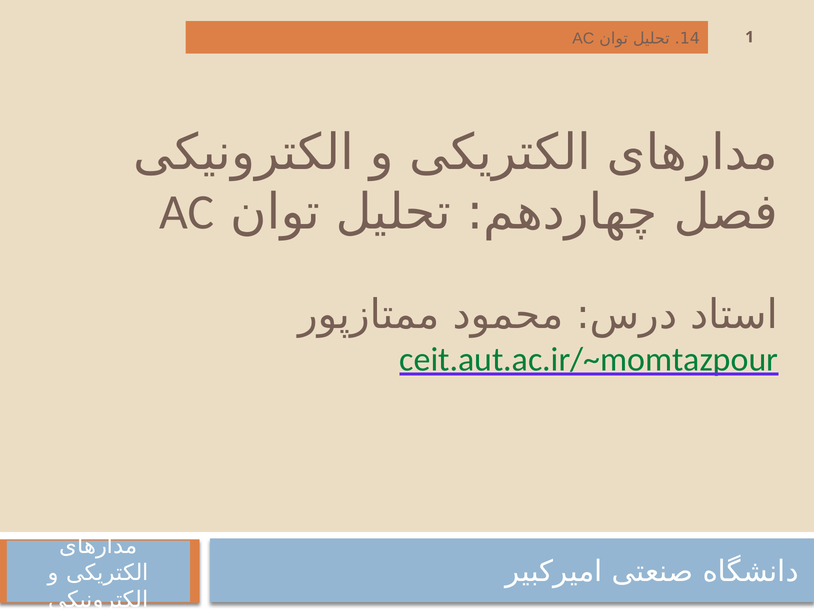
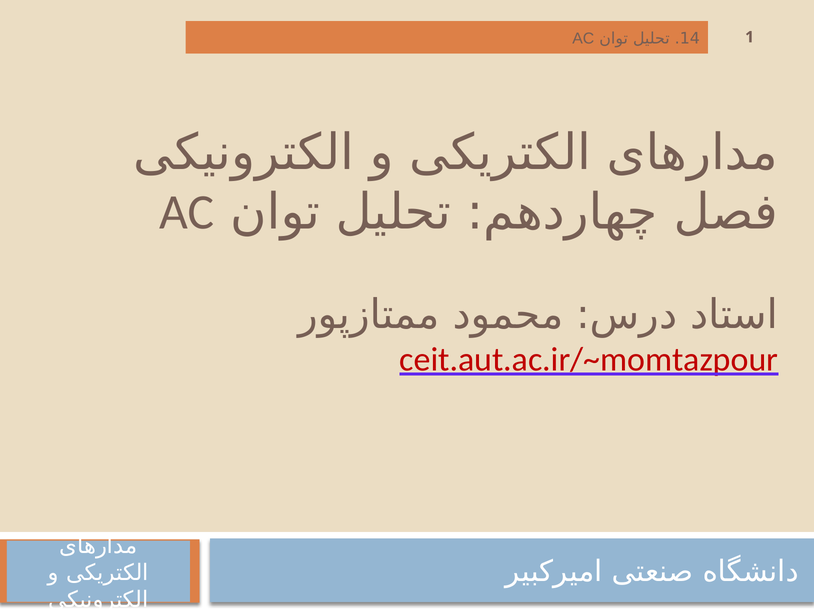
ceit.aut.ac.ir/~momtazpour colour: green -> red (589, 359)
